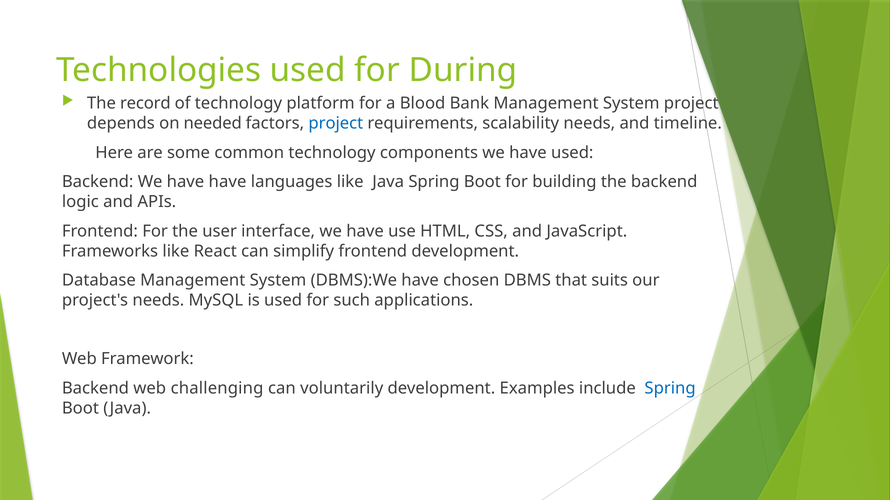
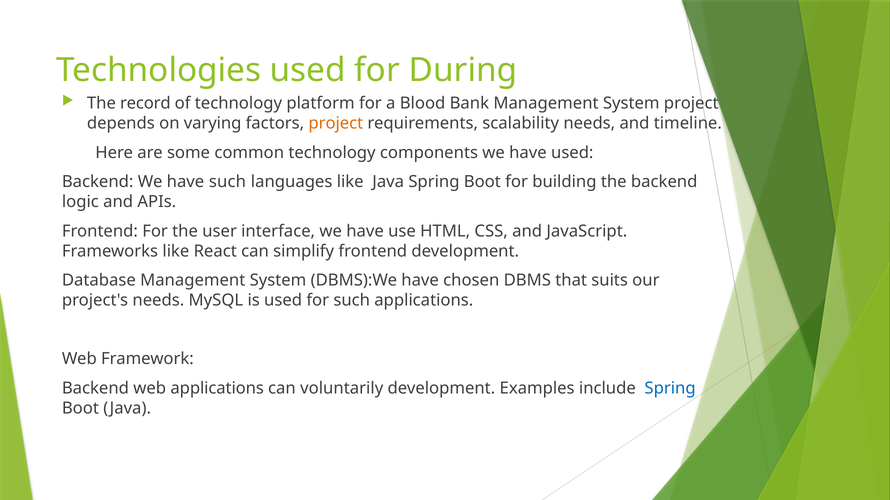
needed: needed -> varying (213, 124)
project colour: blue -> orange (336, 124)
have have: have -> such (227, 182)
web challenging: challenging -> applications (217, 389)
